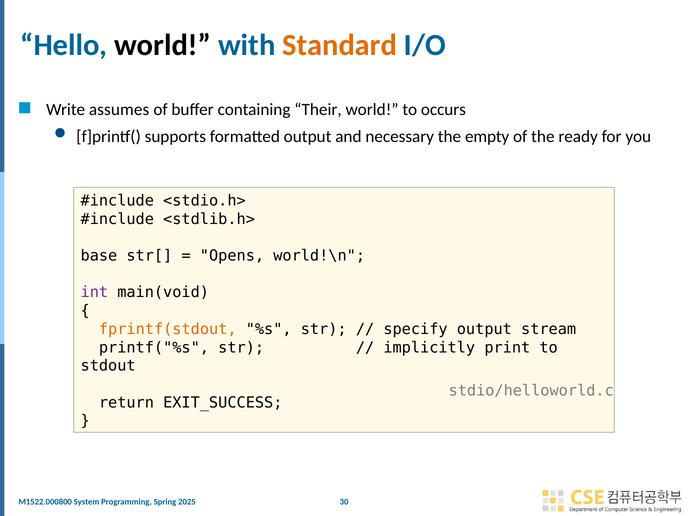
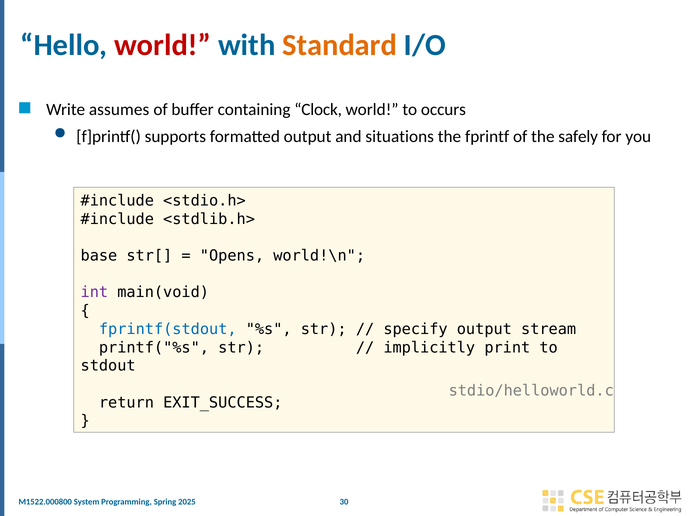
world colour: black -> red (163, 45)
Their: Their -> Clock (318, 110)
necessary: necessary -> situations (400, 136)
empty: empty -> fprintf (487, 136)
ready: ready -> safely (578, 136)
fprintf(stdout colour: orange -> blue (168, 329)
